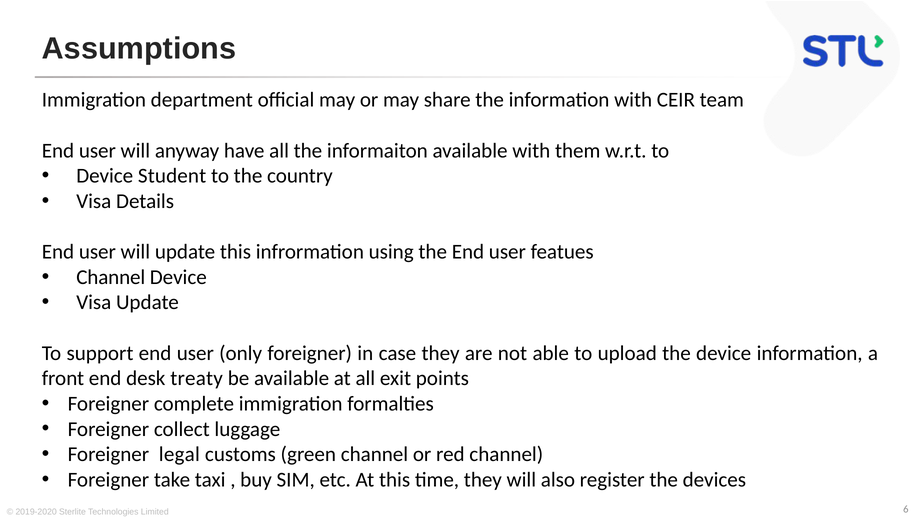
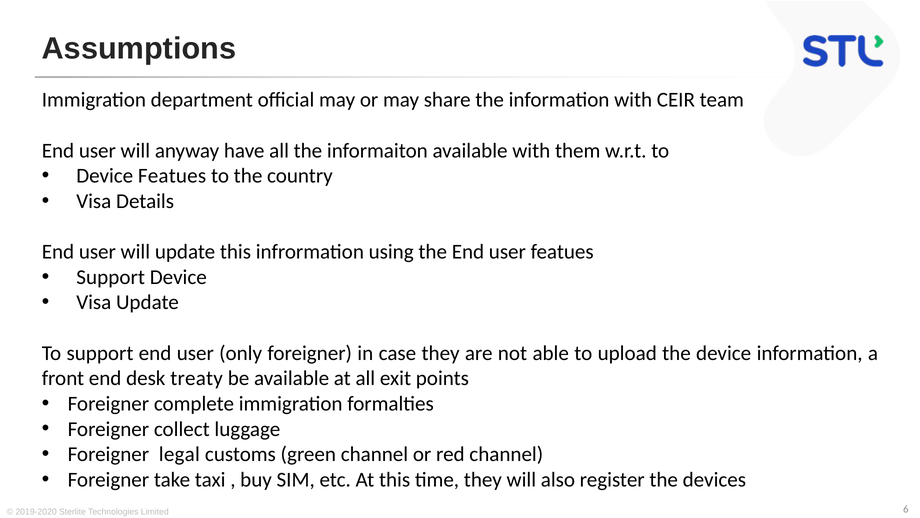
Device Student: Student -> Featues (172, 176)
Channel: Channel -> Support (111, 277)
